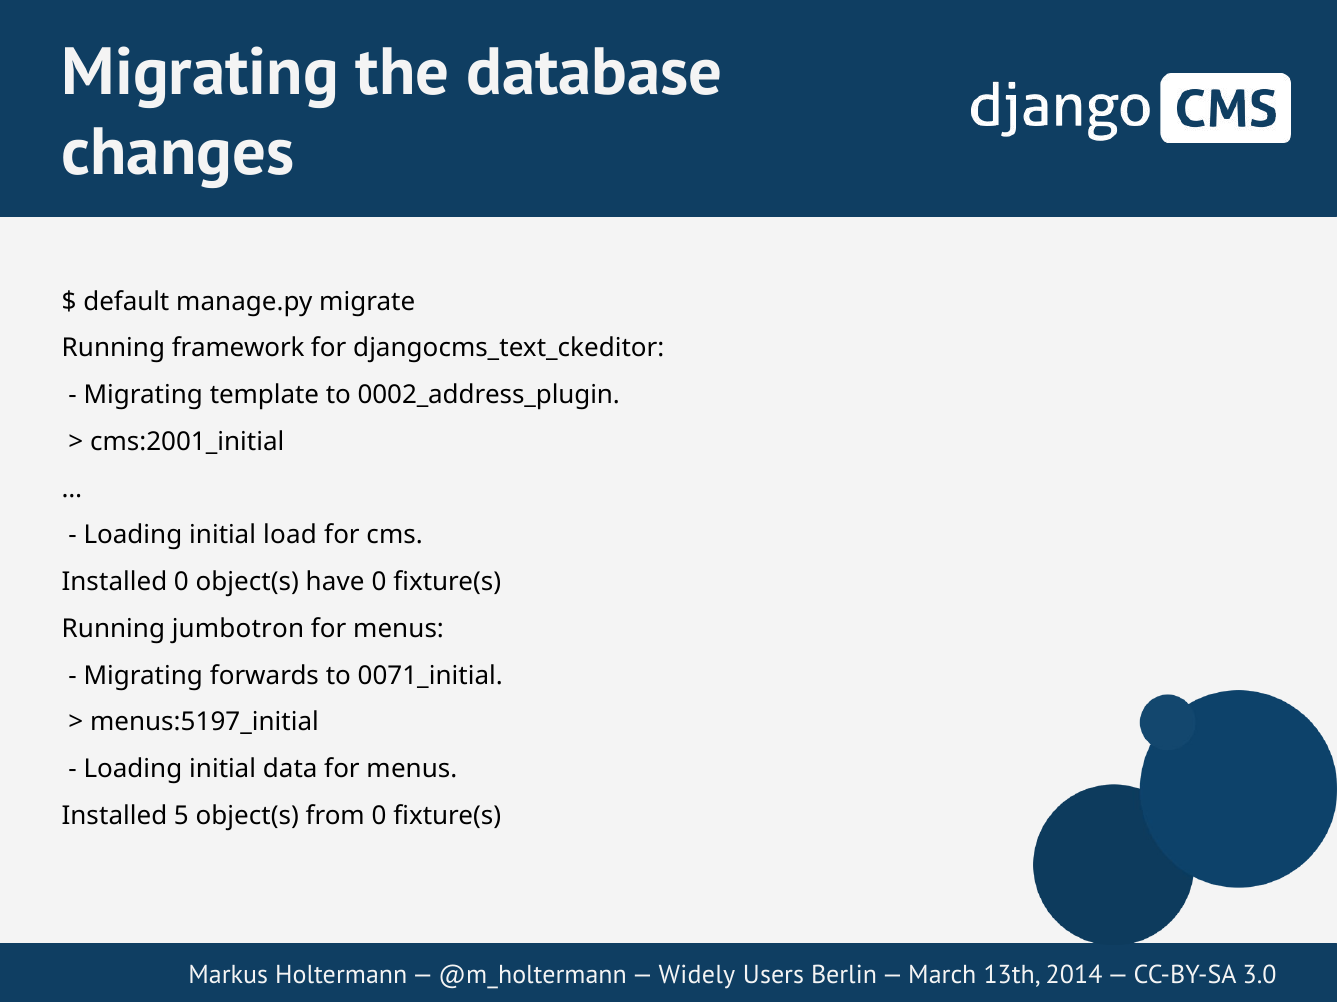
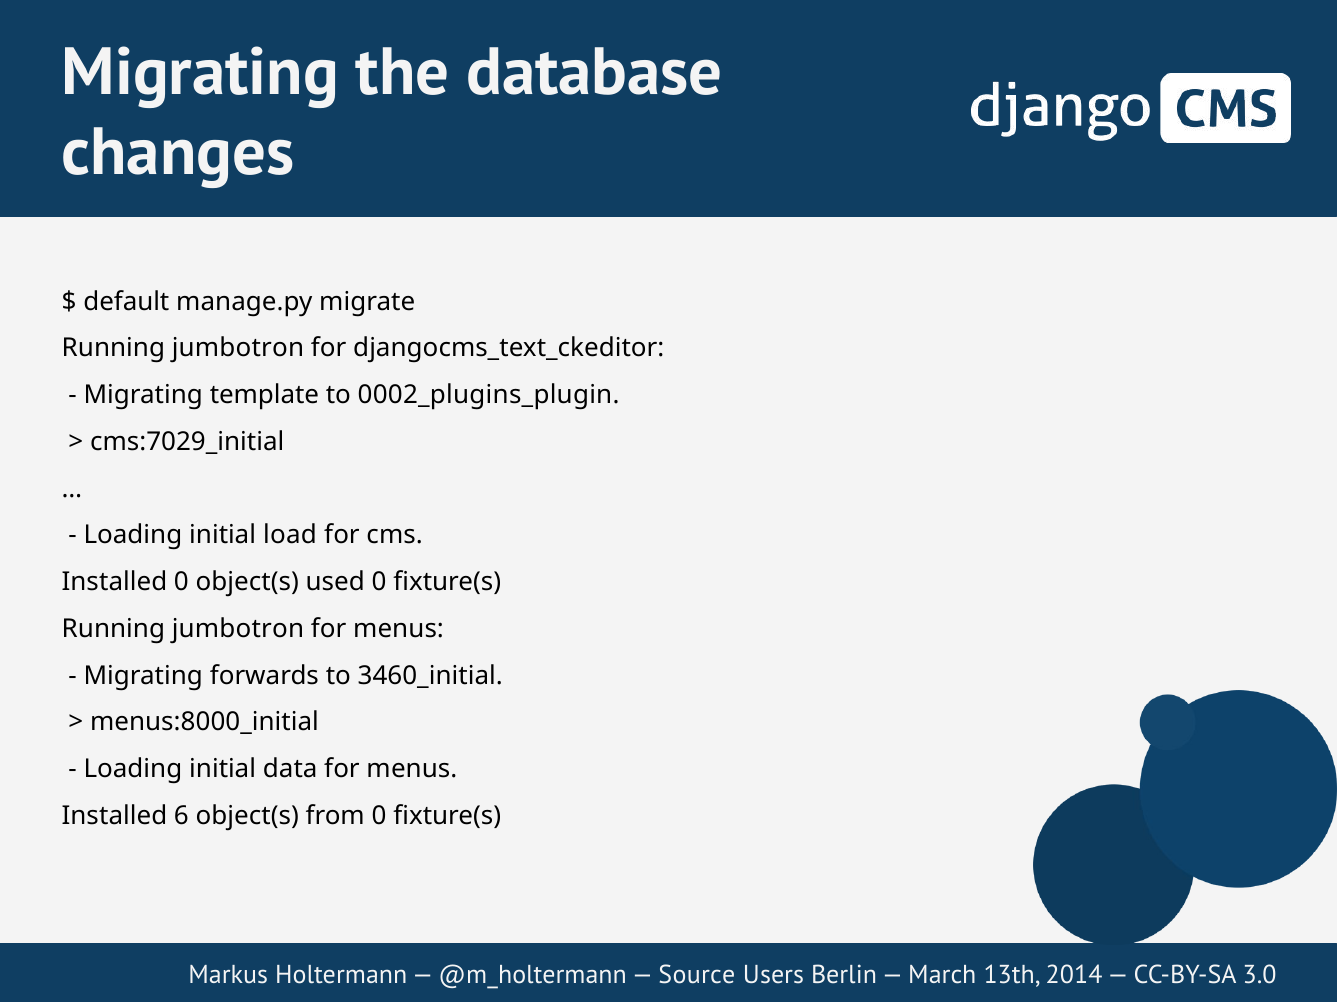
framework: framework -> jumbotron (238, 348)
0002_address_plugin: 0002_address_plugin -> 0002_plugins_plugin (489, 395)
cms:2001_initial: cms:2001_initial -> cms:7029_initial (187, 442)
have: have -> used (335, 582)
0071_initial: 0071_initial -> 3460_initial (430, 676)
menus:5197_initial: menus:5197_initial -> menus:8000_initial (204, 723)
5: 5 -> 6 (181, 816)
Widely: Widely -> Source (697, 976)
